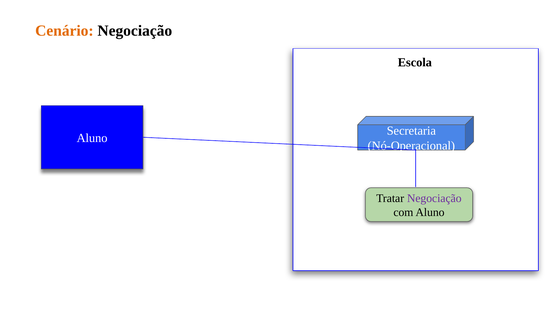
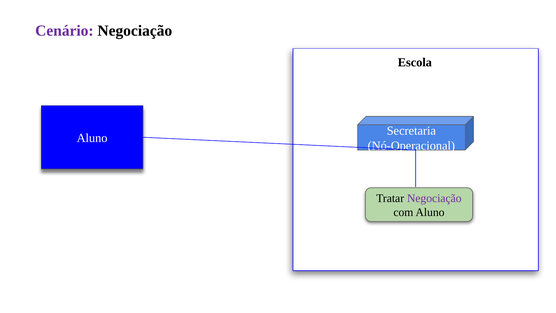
Cenário colour: orange -> purple (64, 31)
